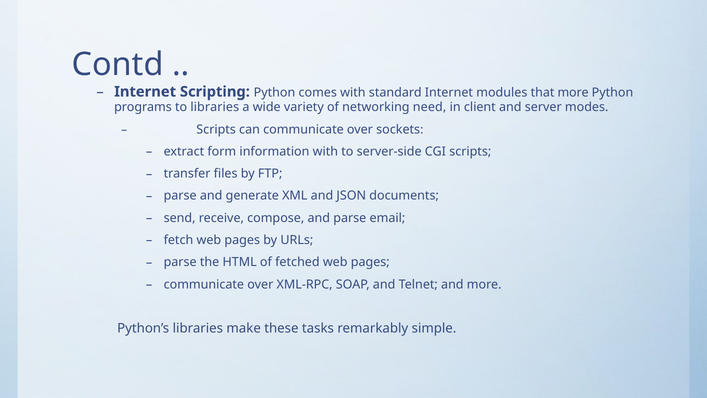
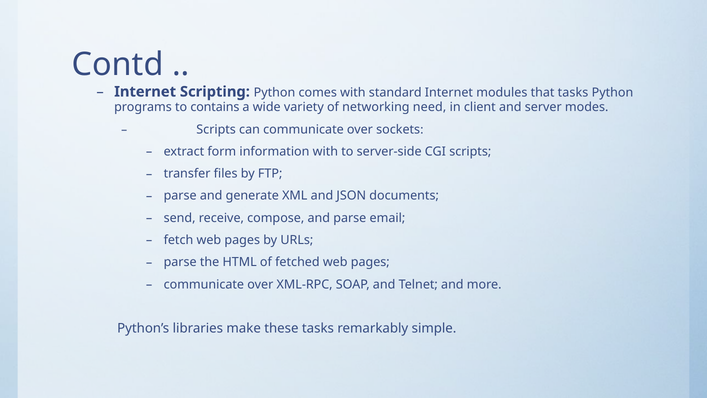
that more: more -> tasks (573, 92)
to libraries: libraries -> contains (215, 107)
